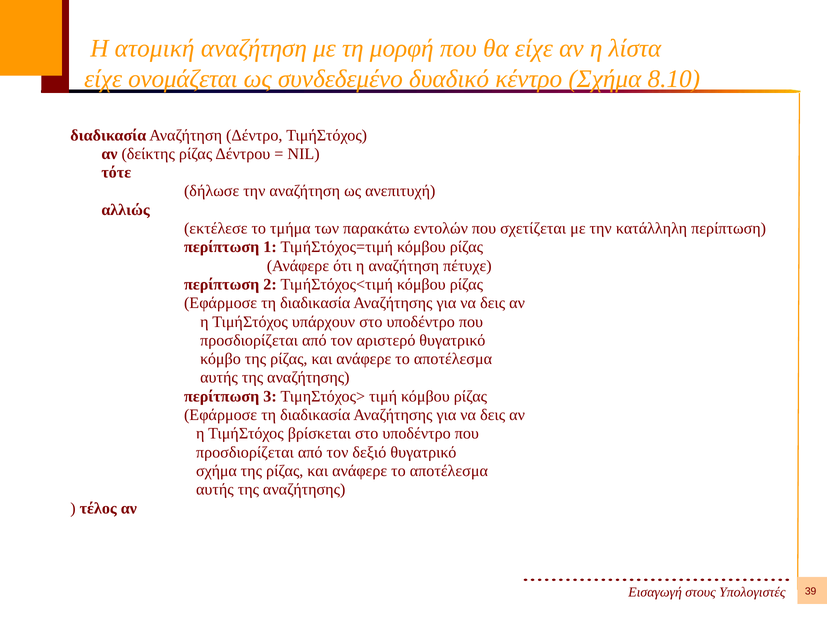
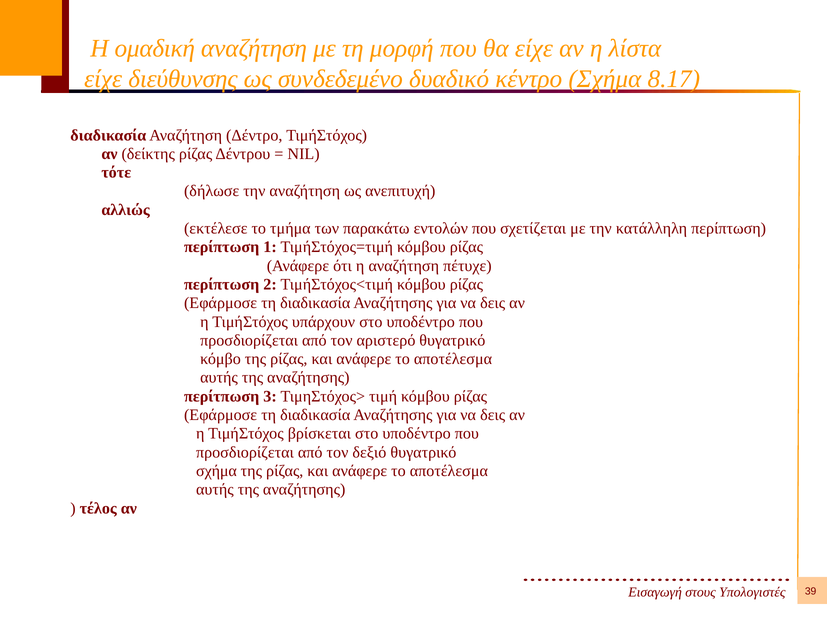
ατομική: ατομική -> ομαδική (155, 49)
ονομάζεται: ονομάζεται -> διεύθυνσης (183, 79)
8.10: 8.10 -> 8.17 (674, 79)
